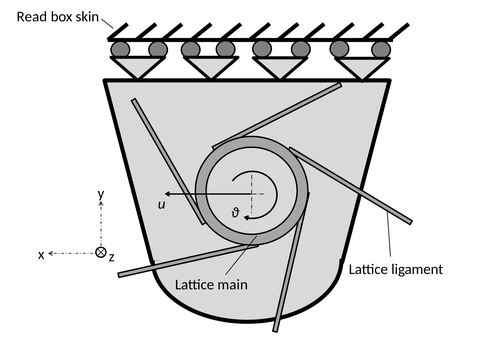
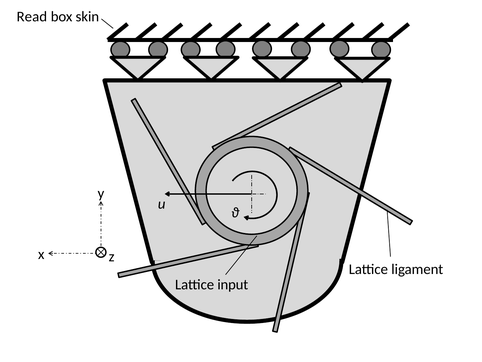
main: main -> input (233, 284)
